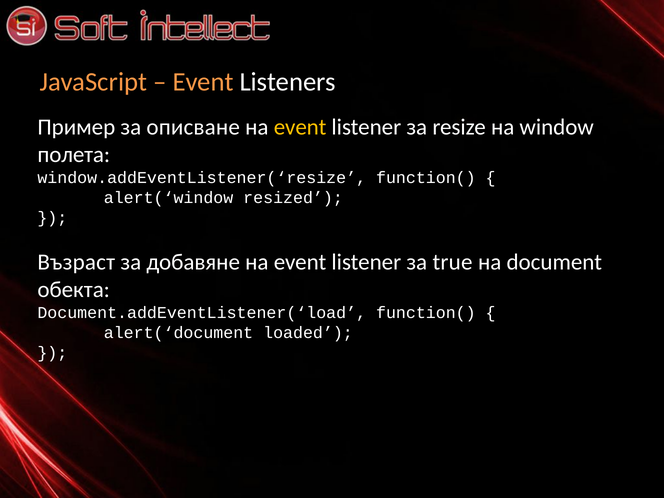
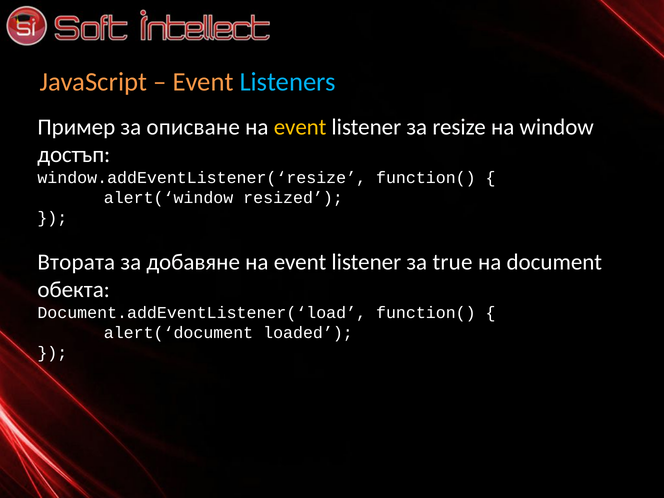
Listeners colour: white -> light blue (288, 82)
полета: полета -> достъп (74, 155)
Възраст: Възраст -> Втората (76, 262)
